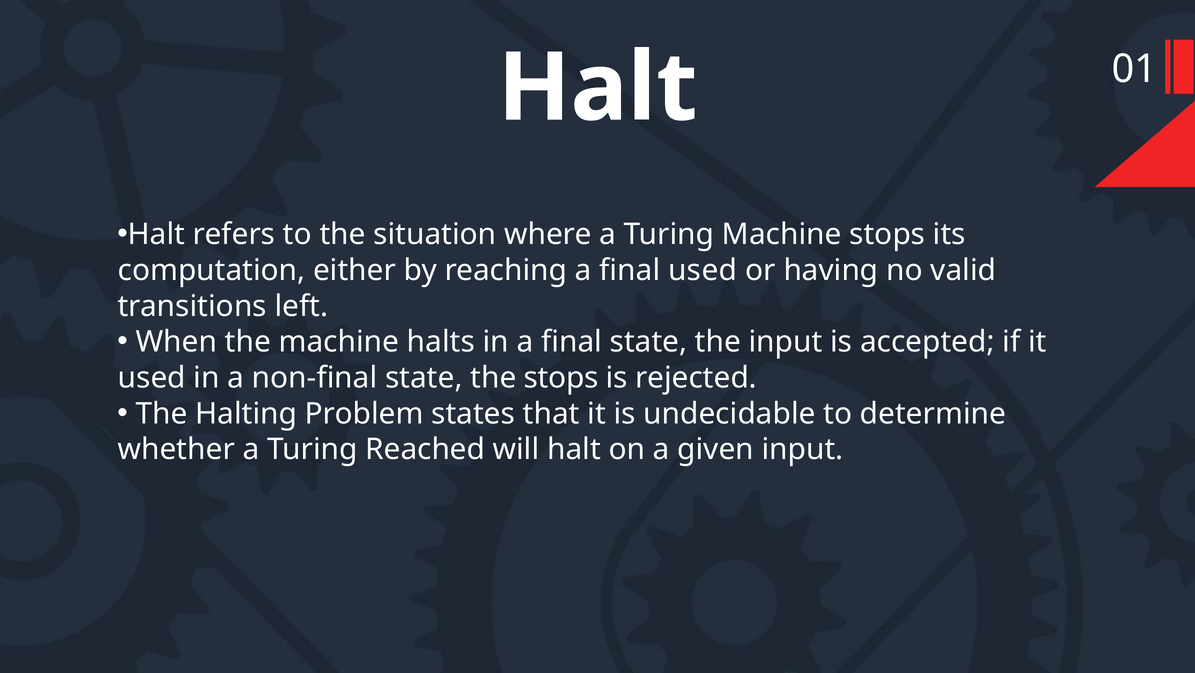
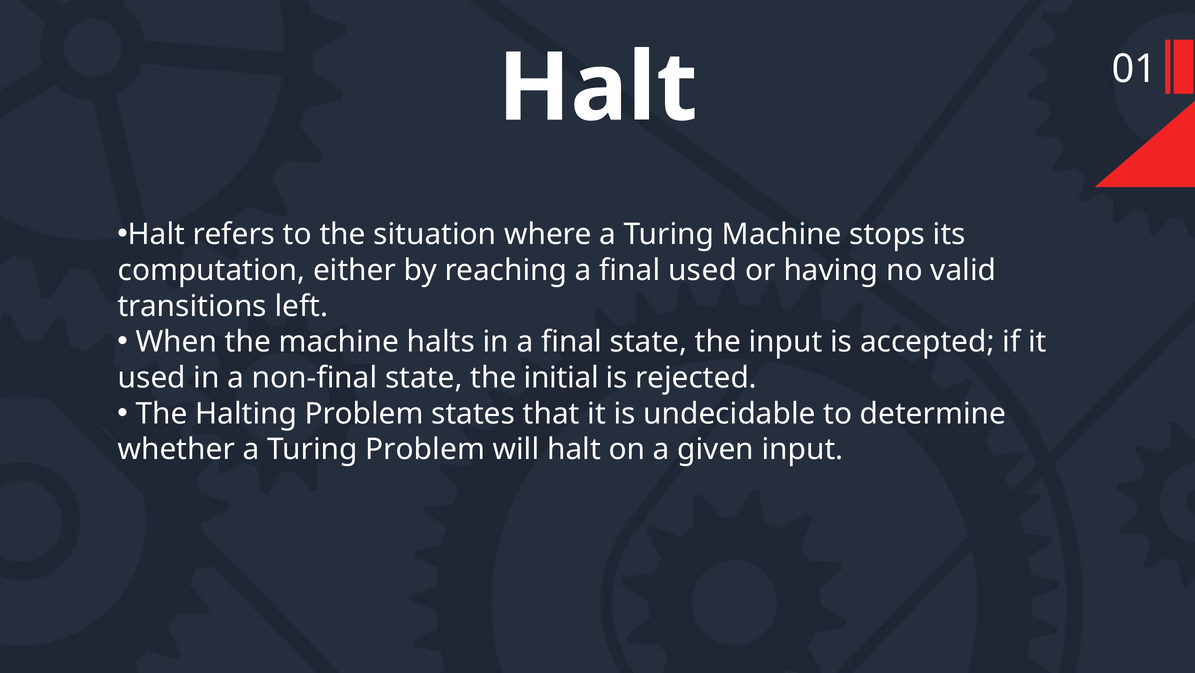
the stops: stops -> initial (561, 378)
Turing Reached: Reached -> Problem (425, 450)
